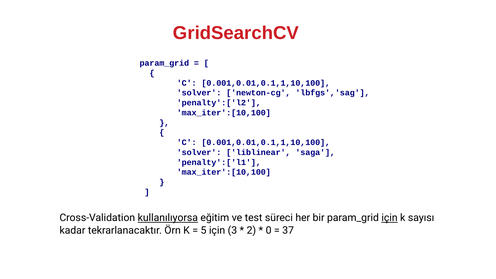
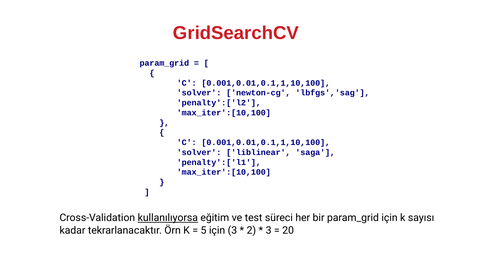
için underline: present -> none (390, 218)
0: 0 -> 3 (269, 230)
37: 37 -> 20 (288, 230)
